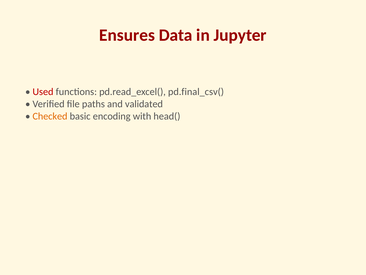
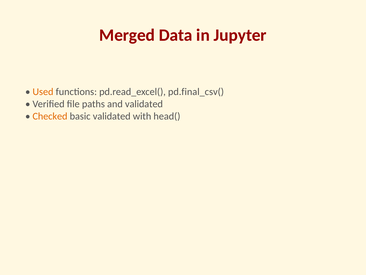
Ensures: Ensures -> Merged (127, 35)
Used colour: red -> orange (43, 92)
basic encoding: encoding -> validated (112, 116)
